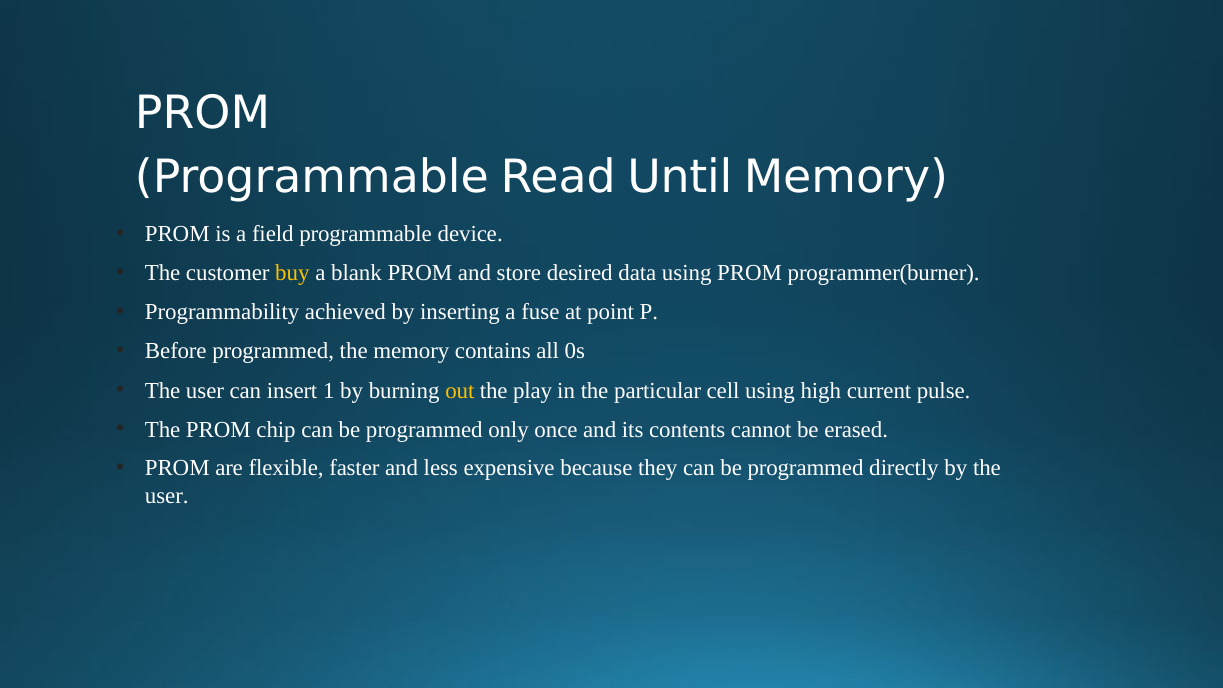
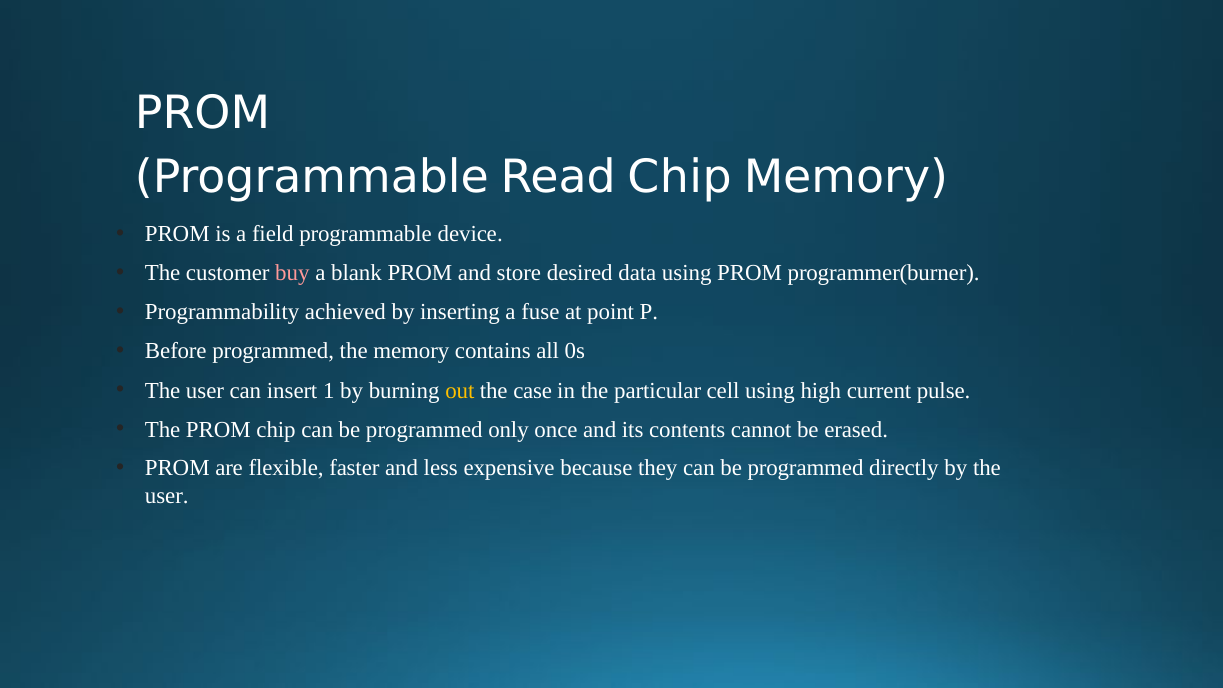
Read Until: Until -> Chip (680, 177)
buy colour: yellow -> pink (292, 273)
play: play -> case (533, 390)
